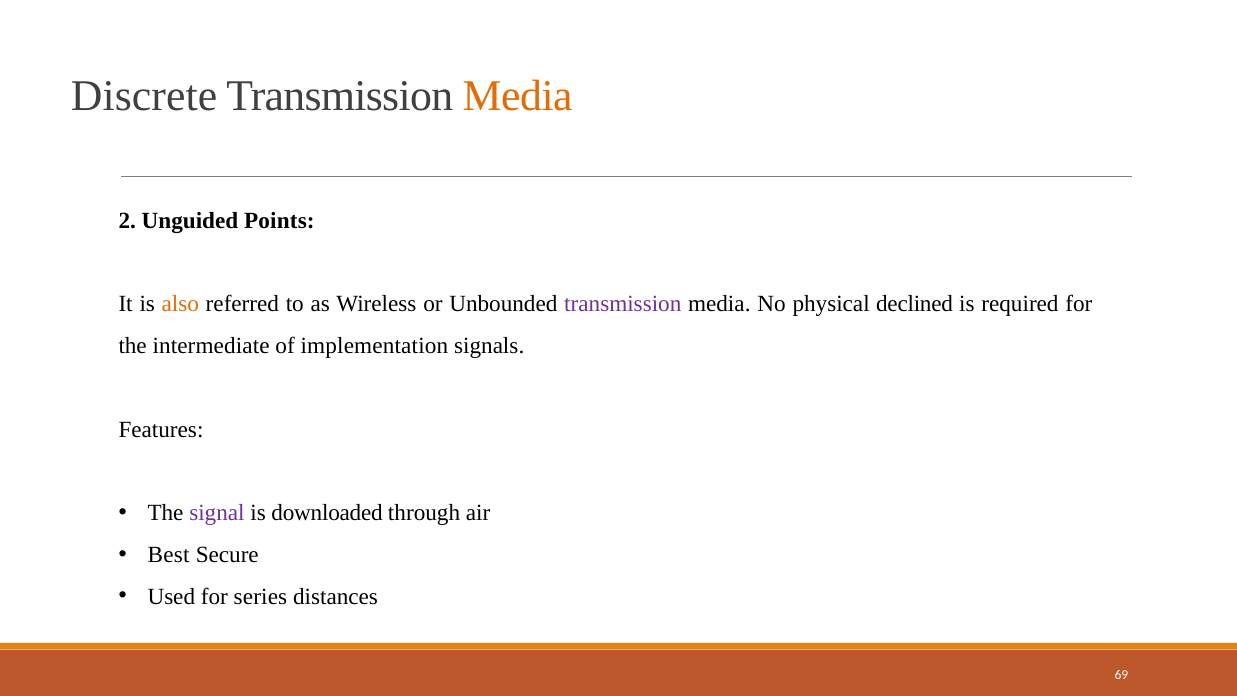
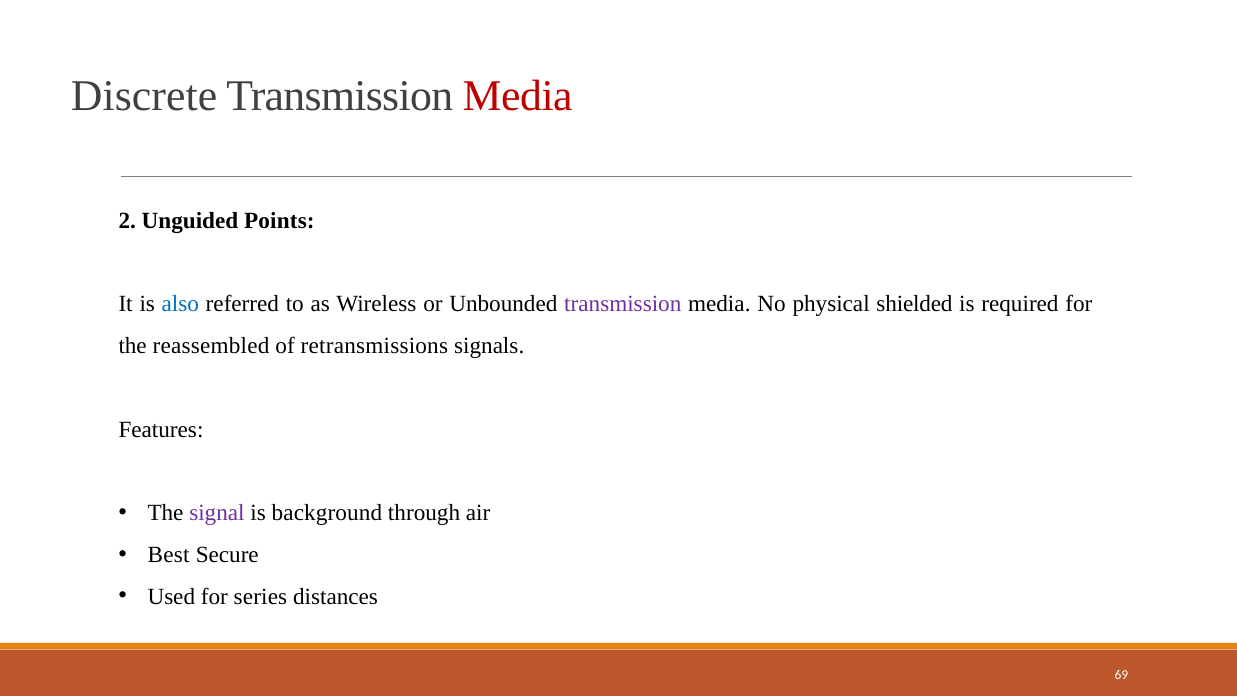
Media colour: orange -> red (518, 96)
also colour: orange -> blue (180, 304)
declined: declined -> shielded (915, 304)
intermediate: intermediate -> reassembled (211, 346)
implementation: implementation -> retransmissions (374, 346)
downloaded: downloaded -> background (327, 513)
